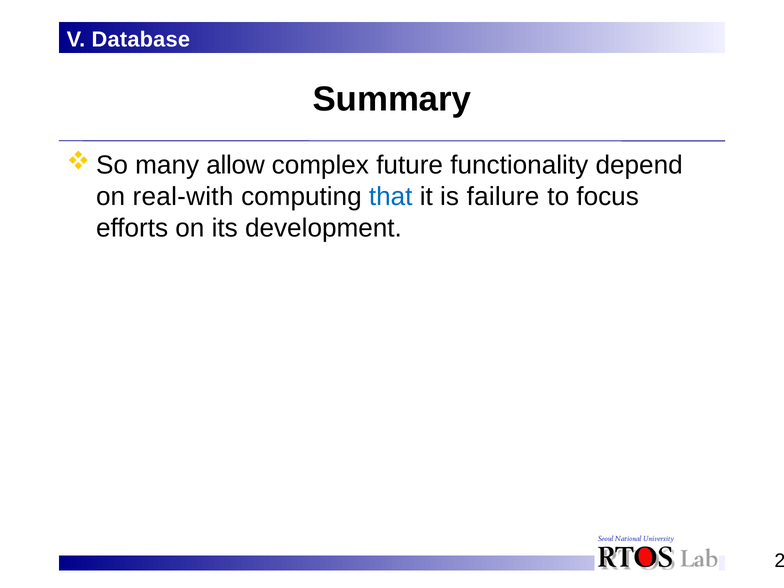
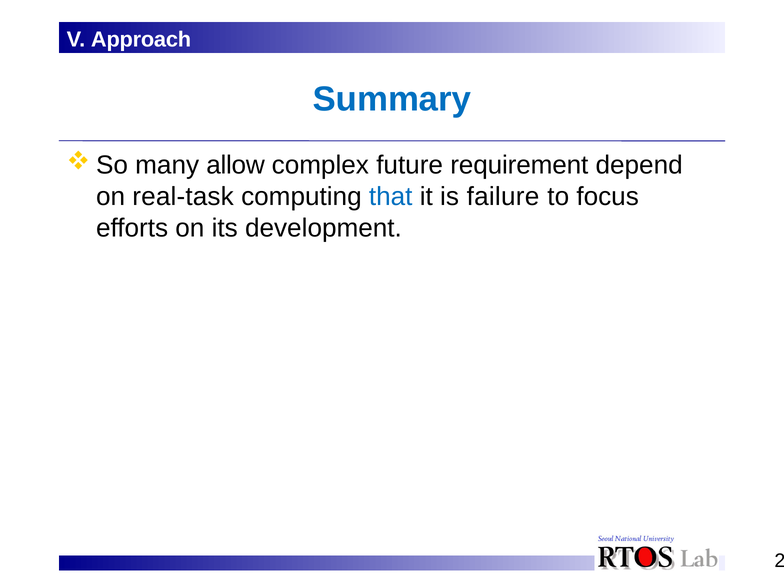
Database: Database -> Approach (141, 40)
Summary colour: black -> blue (392, 99)
functionality: functionality -> requirement (519, 165)
real-with: real-with -> real-task (183, 197)
